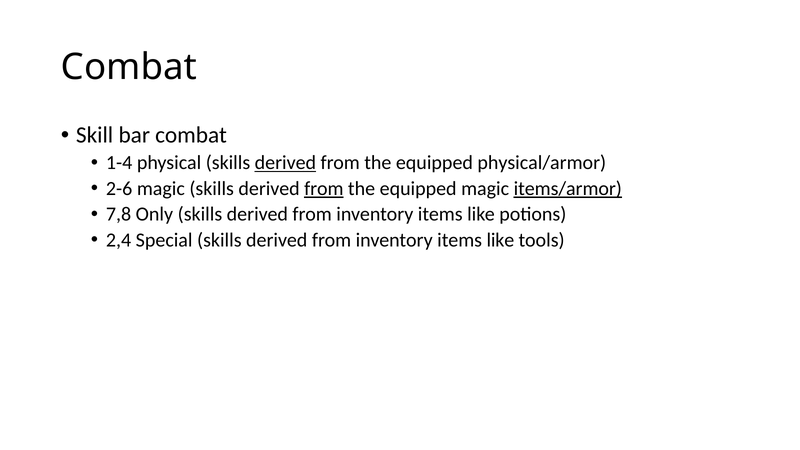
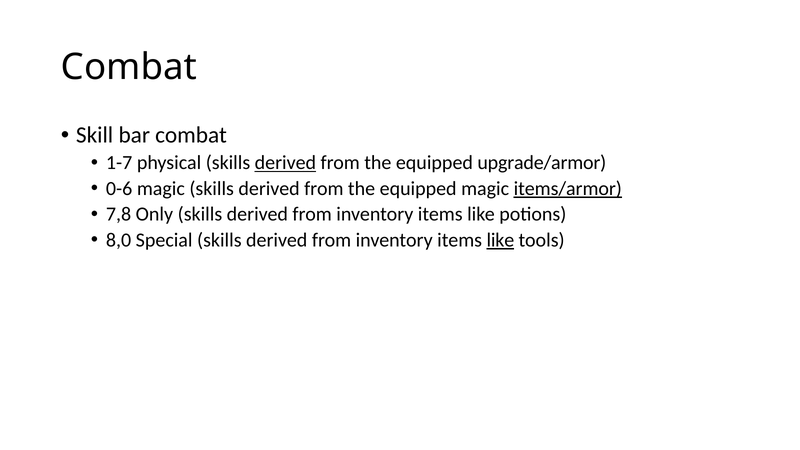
1-4: 1-4 -> 1-7 (119, 163)
physical/armor: physical/armor -> upgrade/armor (542, 163)
2-6: 2-6 -> 0-6 (119, 189)
from underline: present -> none (324, 189)
2,4: 2,4 -> 8,0 (119, 240)
like underline: none -> present (500, 240)
